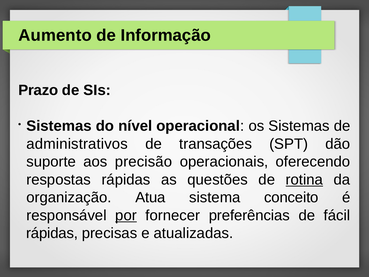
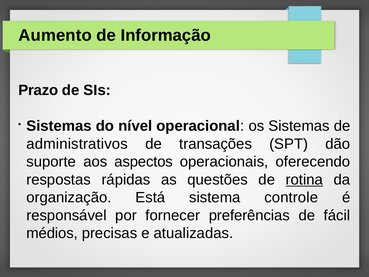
precisão: precisão -> aspectos (144, 162)
Atua: Atua -> Está (150, 197)
conceito: conceito -> controle (291, 197)
por underline: present -> none (126, 215)
rápidas: rápidas -> médios (52, 233)
